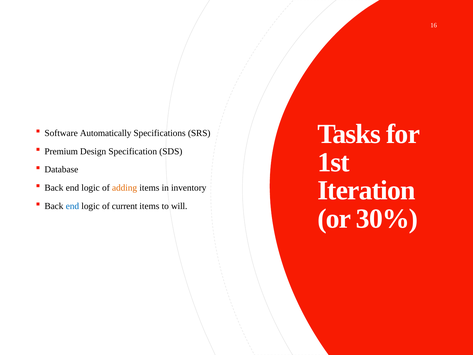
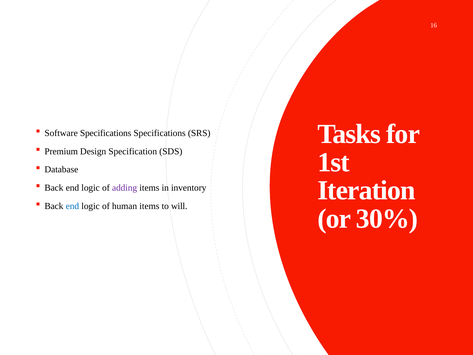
Software Automatically: Automatically -> Specifications (106, 133)
adding colour: orange -> purple (125, 188)
current: current -> human (125, 206)
